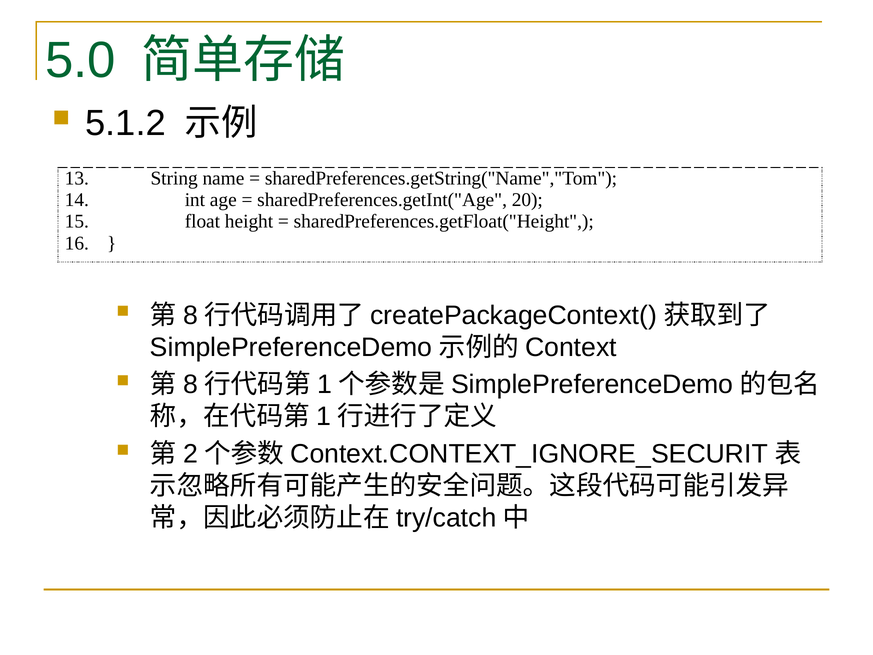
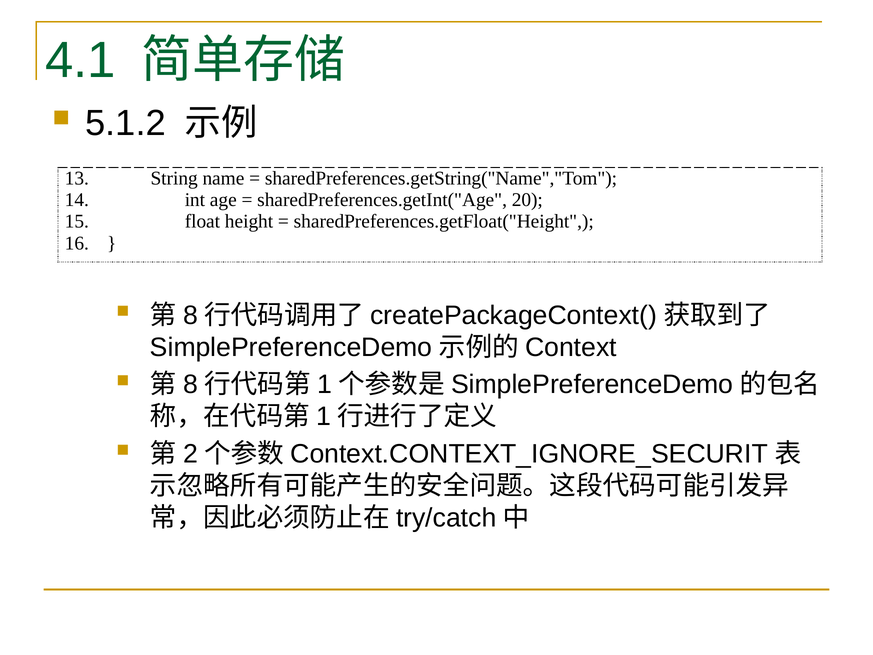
5.0: 5.0 -> 4.1 (80, 60)
